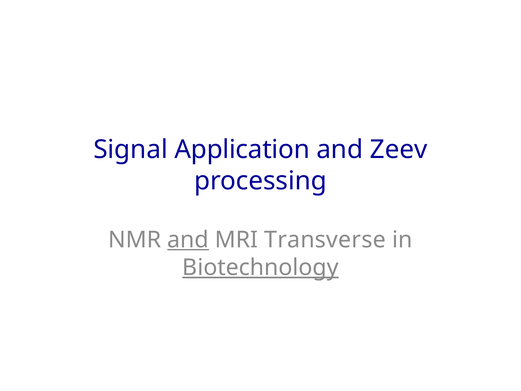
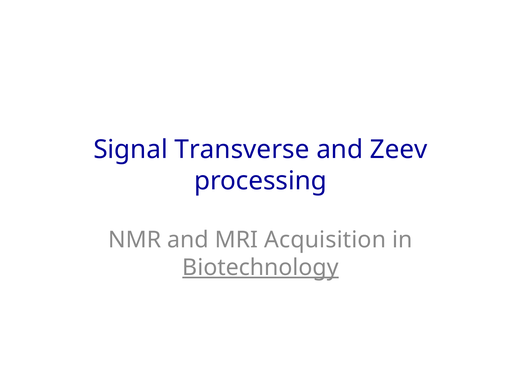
Application: Application -> Transverse (242, 149)
and underline: present -> none (188, 240)
Transverse: Transverse -> Acquisition (325, 240)
